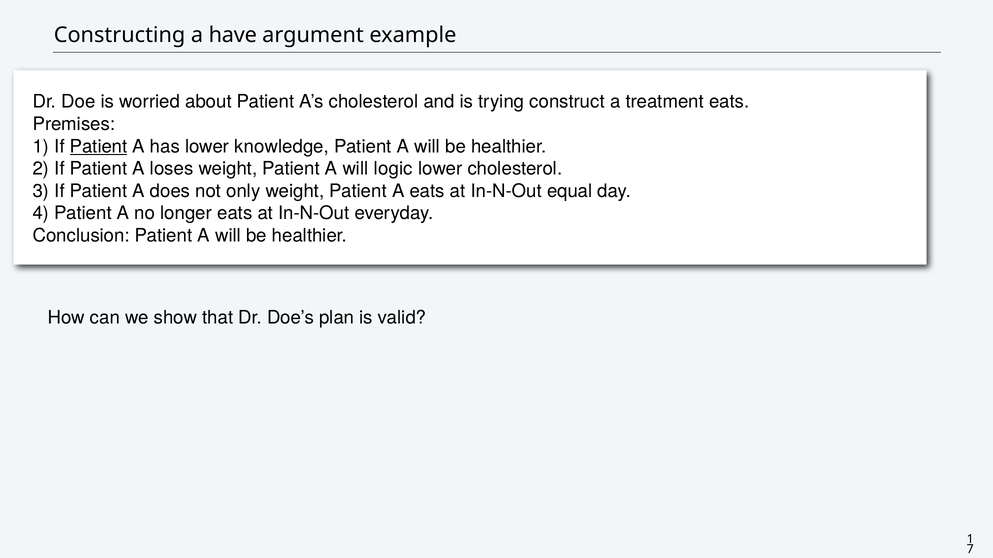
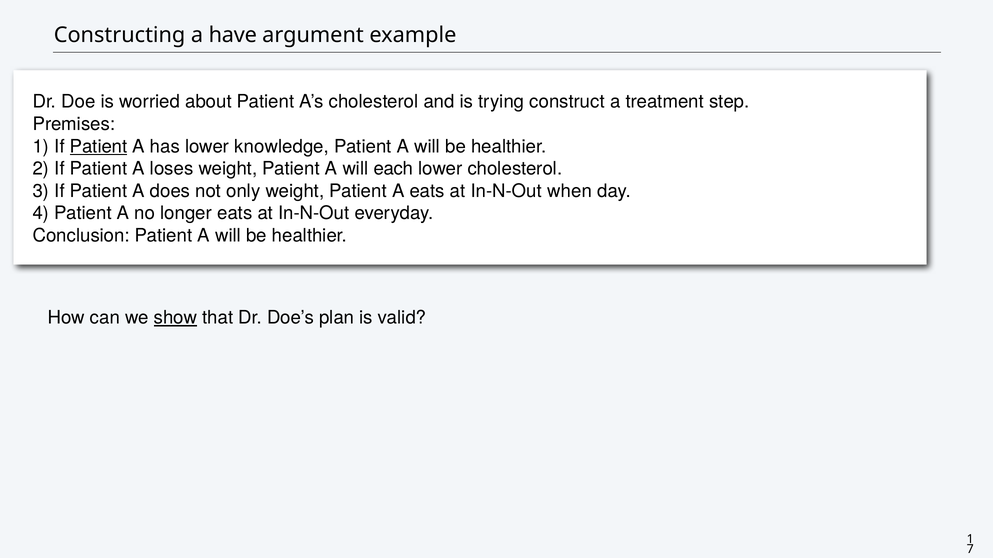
treatment eats: eats -> step (729, 102)
logic: logic -> each (393, 169)
equal: equal -> when (570, 191)
show underline: none -> present (176, 318)
